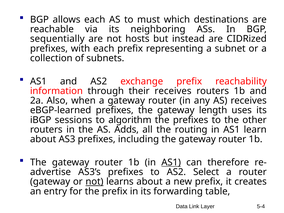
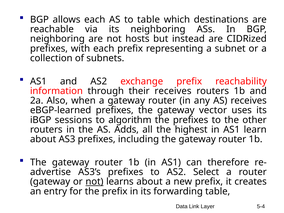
to must: must -> table (149, 20)
sequentially: sequentially -> neighboring (57, 39)
length: length -> vector (213, 110)
routing: routing -> highest (191, 130)
AS1 underline: present -> none (171, 162)
